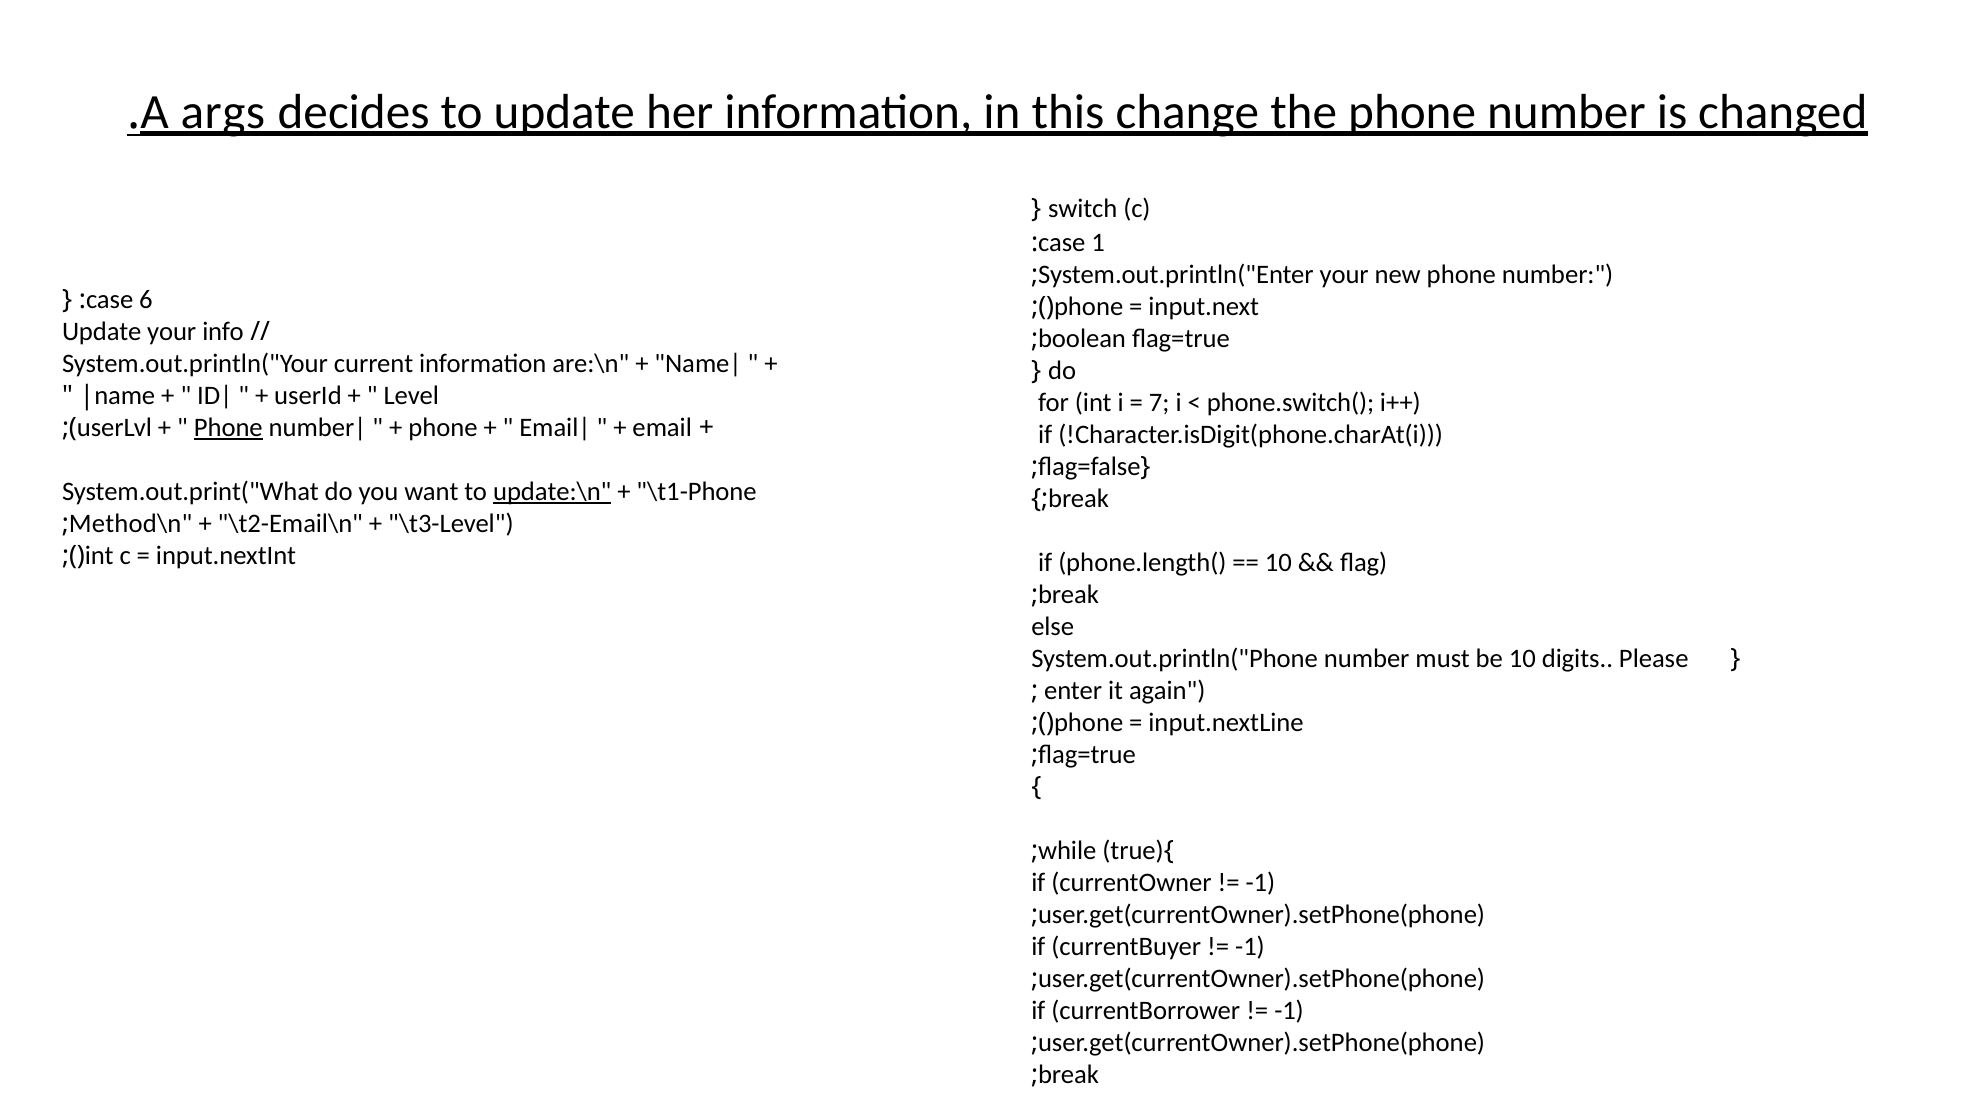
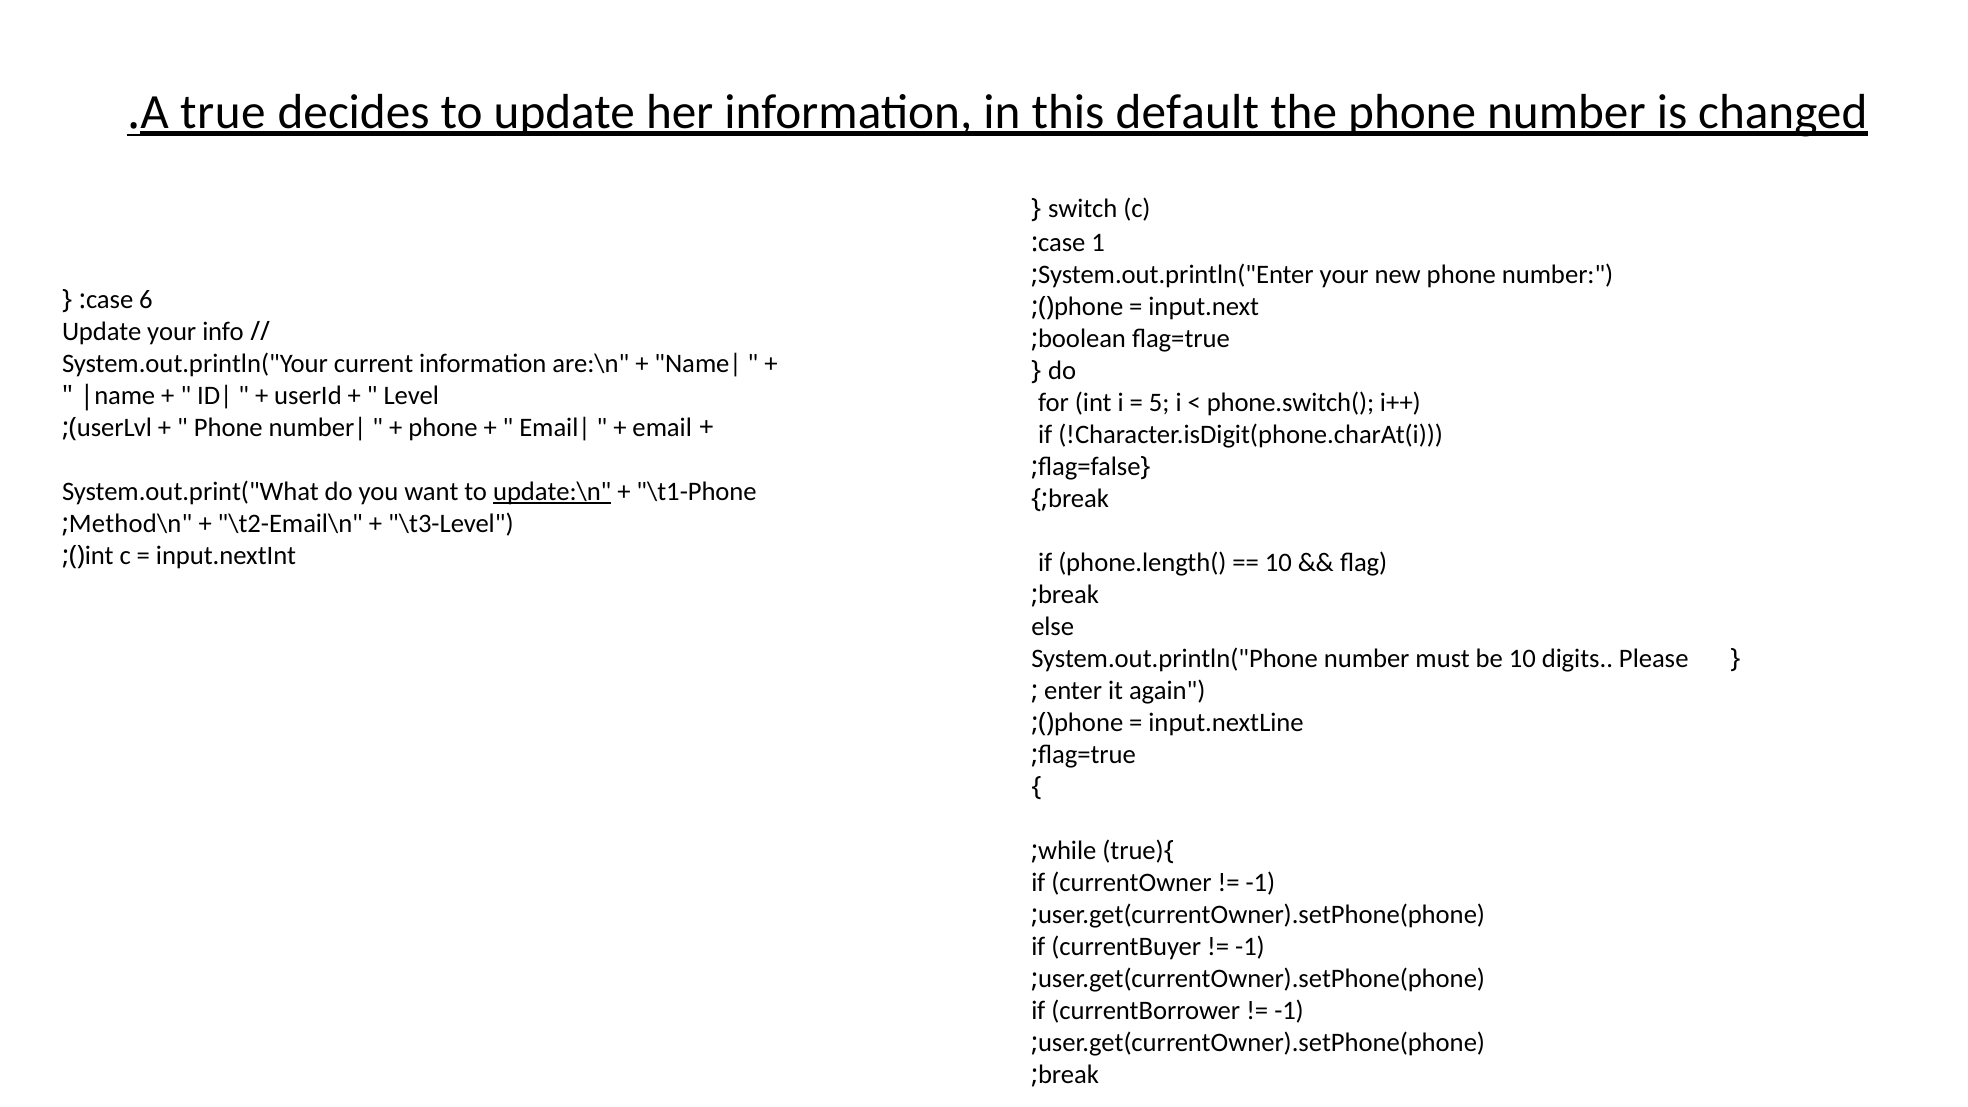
A args: args -> true (223, 112)
change: change -> default (1187, 112)
7: 7 -> 5 (1159, 402)
Phone underline: present -> none (228, 427)
